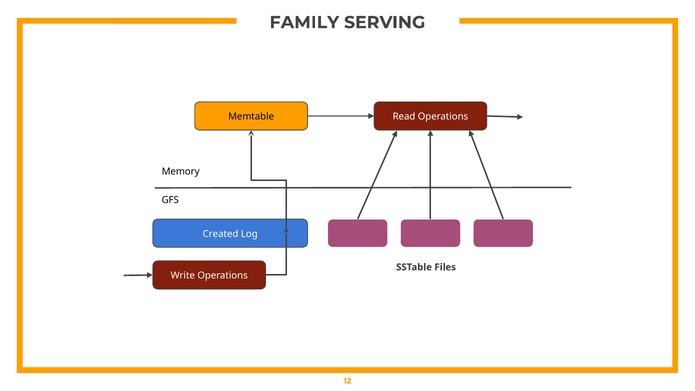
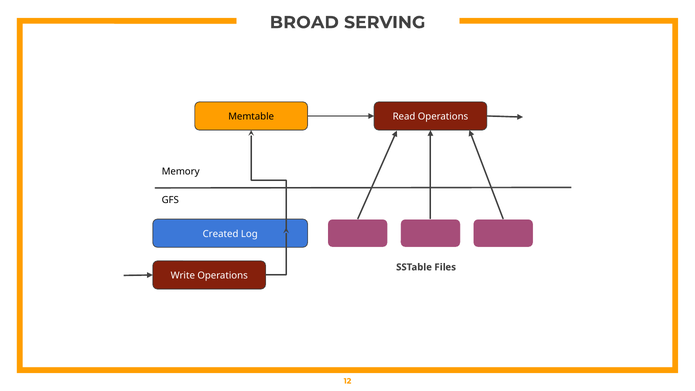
FAMILY: FAMILY -> BROAD (304, 22)
